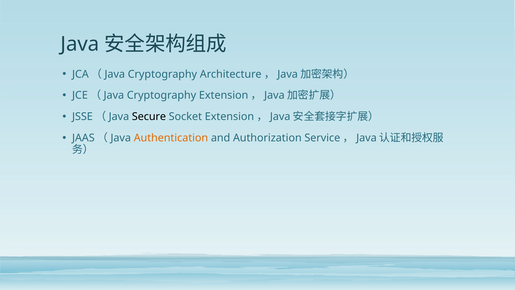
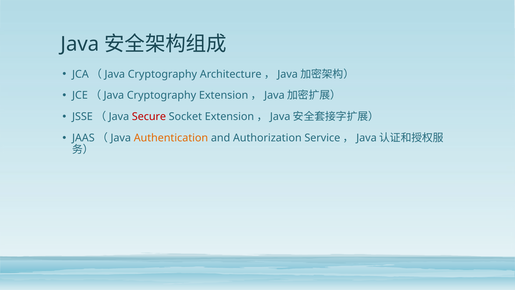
Secure colour: black -> red (149, 117)
